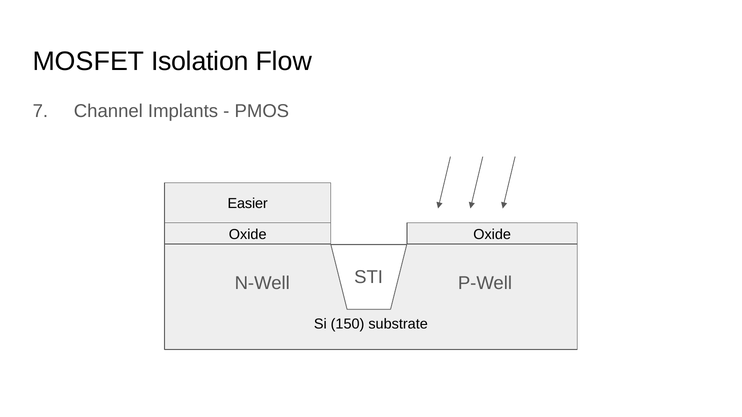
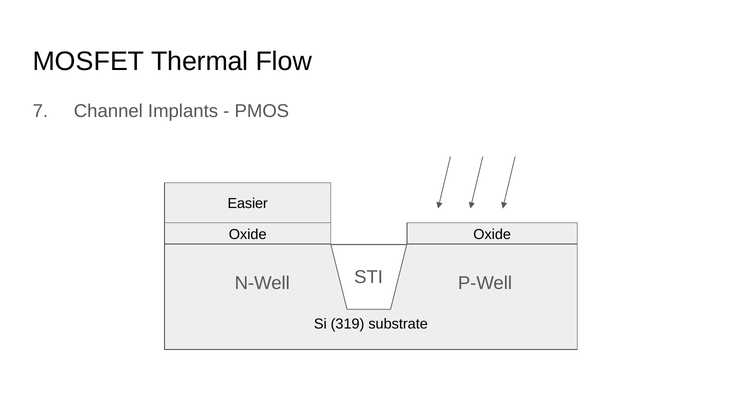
Isolation: Isolation -> Thermal (200, 61)
150: 150 -> 319 (348, 324)
